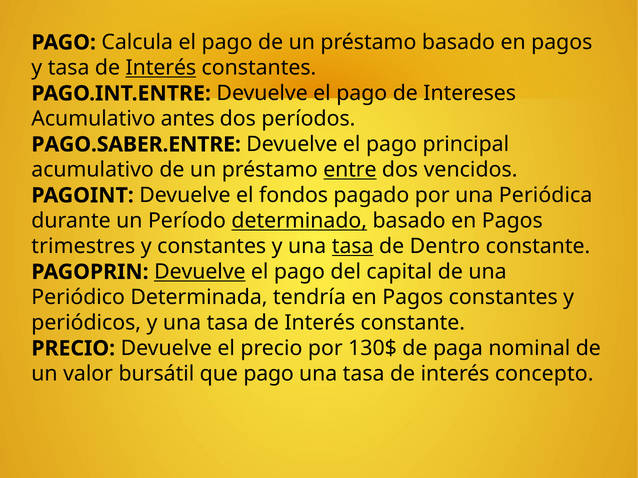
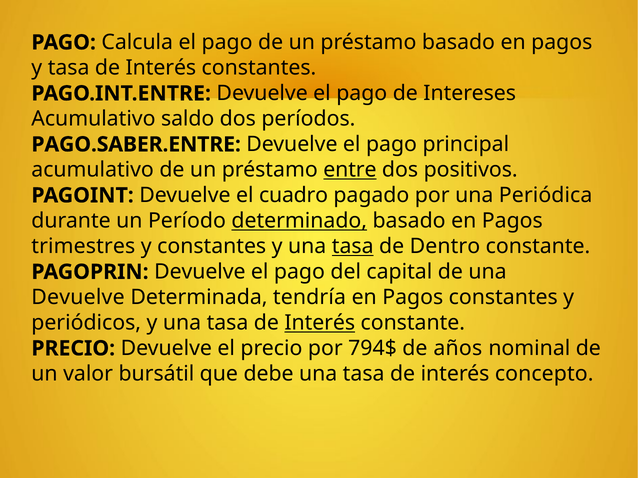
Interés underline: present -> none (161, 68)
antes: antes -> saldo (188, 119)
vencidos: vencidos -> positivos (471, 170)
fondos: fondos -> cuadro (294, 196)
Devuelve underline: present -> none (200, 272)
Periódico: Periódico -> Devuelve (78, 298)
Interés underline: none -> present (320, 323)
130$: 130$ -> 794$ (373, 349)
paga: paga -> años (458, 349)
que pago: pago -> debe (269, 374)
